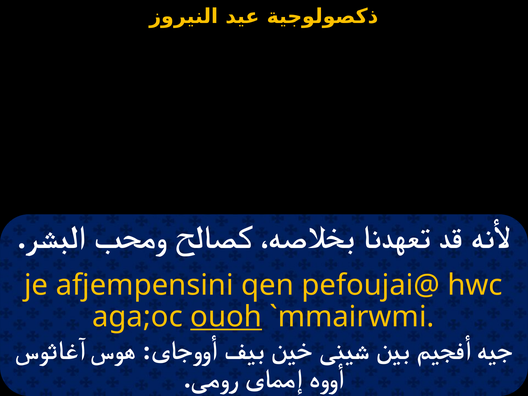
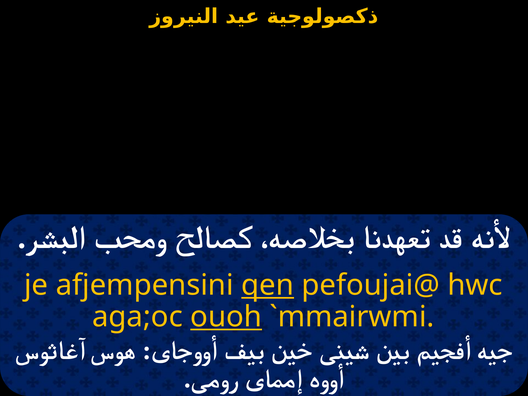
qen underline: none -> present (268, 285)
